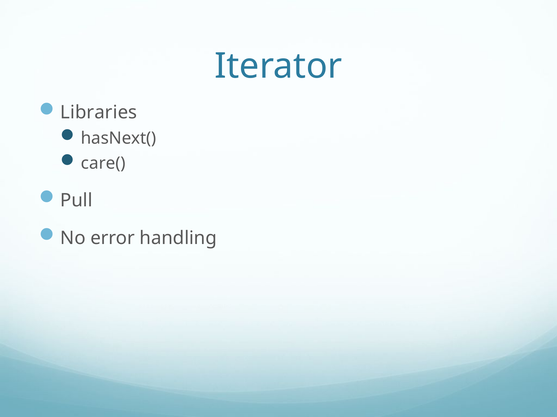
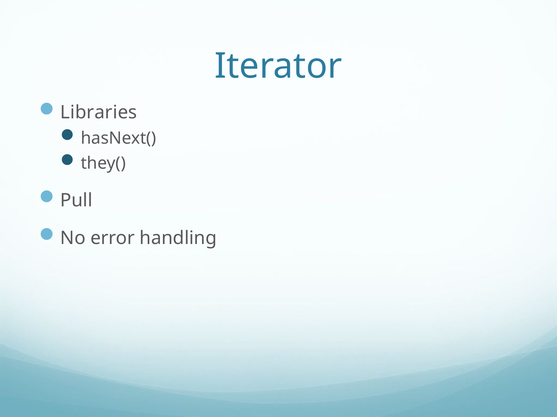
care(: care( -> they( (103, 164)
